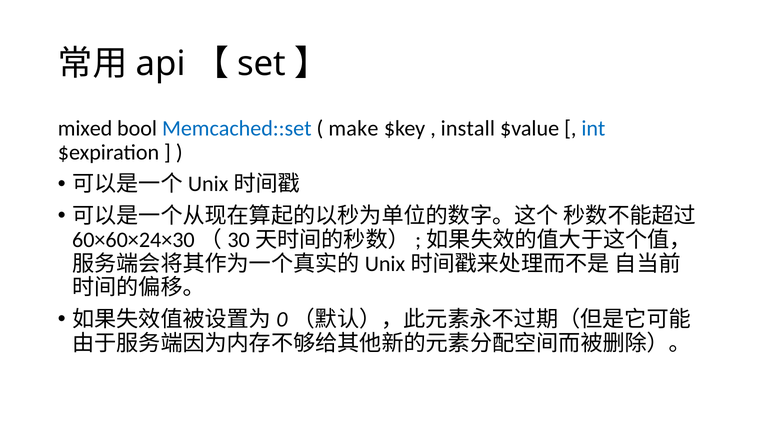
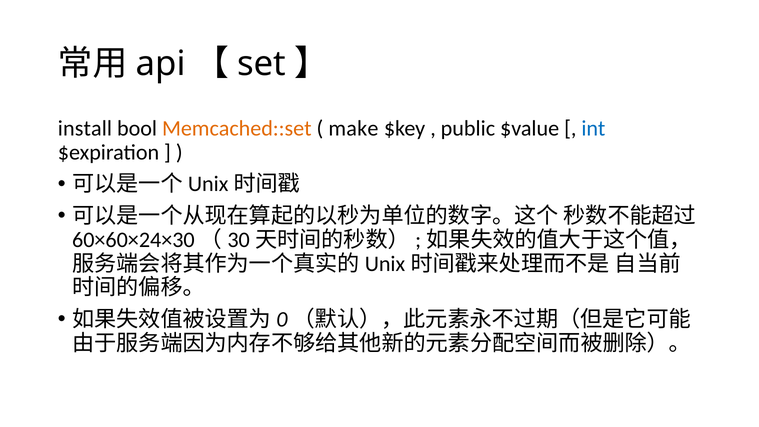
mixed: mixed -> install (85, 128)
Memcached::set colour: blue -> orange (237, 128)
install: install -> public (468, 128)
